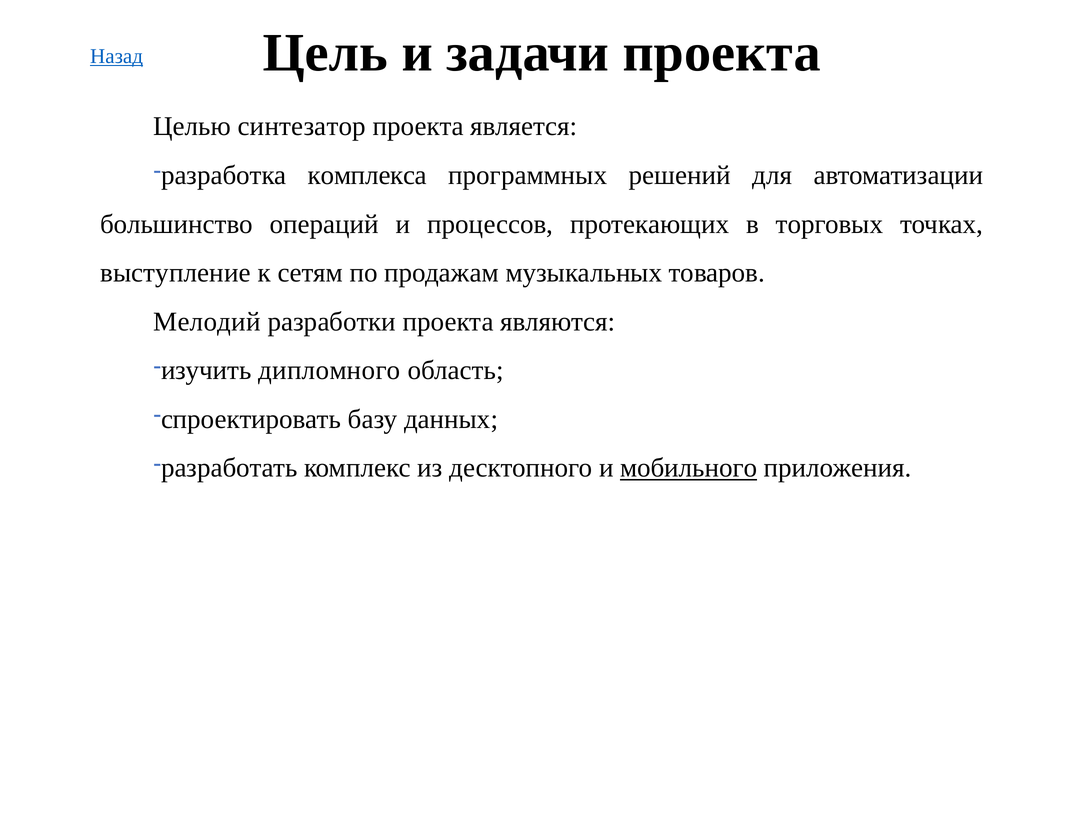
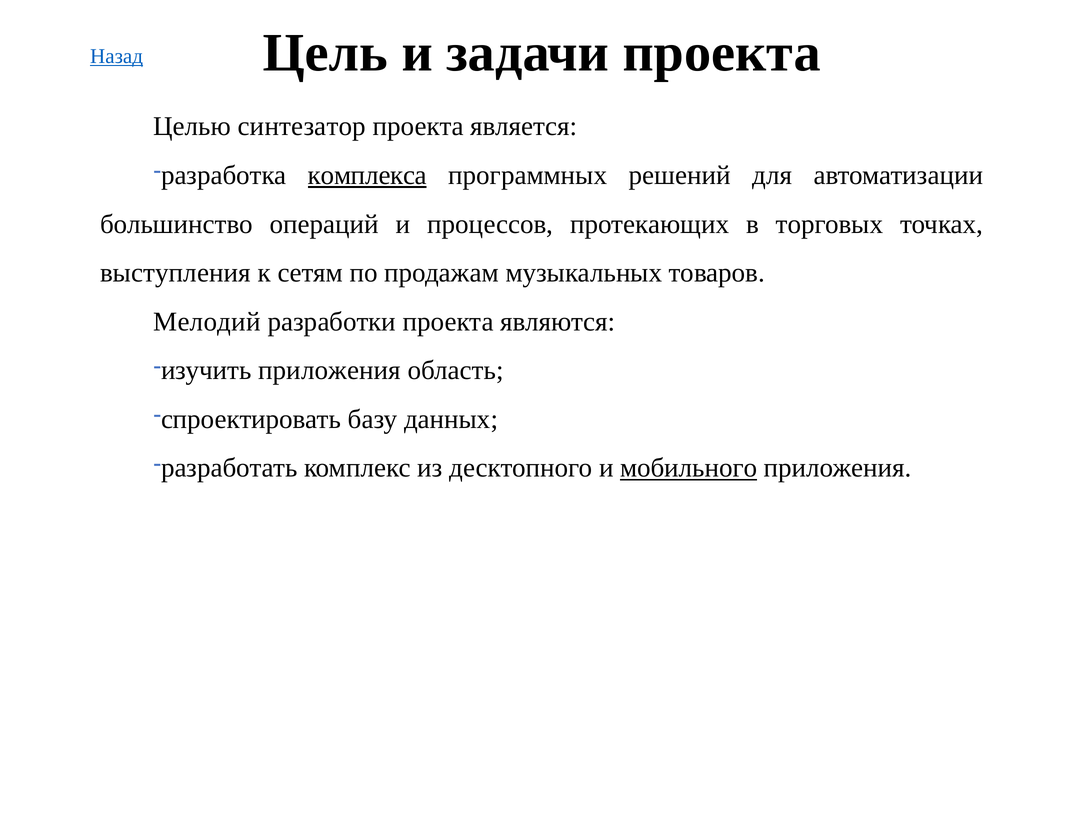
комплекса underline: none -> present (367, 175)
выступление: выступление -> выступления (175, 273)
дипломного: дипломного -> приложения (330, 370)
